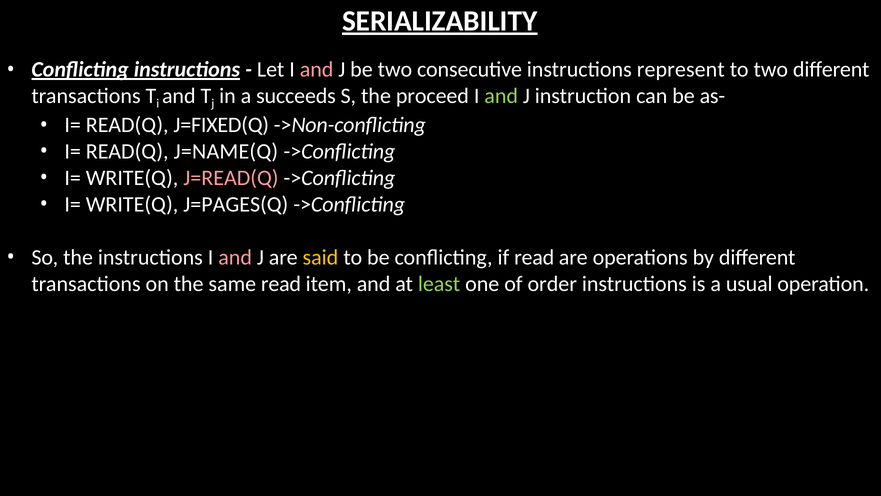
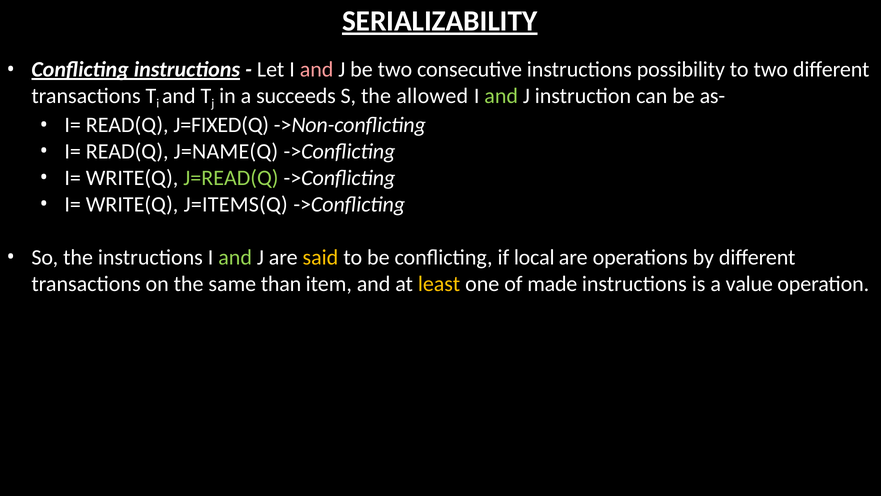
represent: represent -> possibility (681, 69)
proceed: proceed -> allowed (432, 96)
J=READ(Q colour: pink -> light green (231, 178)
J=PAGES(Q: J=PAGES(Q -> J=ITEMS(Q (236, 204)
and colour: pink -> light green (235, 257)
if read: read -> local (534, 257)
same read: read -> than (281, 284)
least colour: light green -> yellow (439, 284)
order: order -> made (552, 284)
usual: usual -> value (749, 284)
